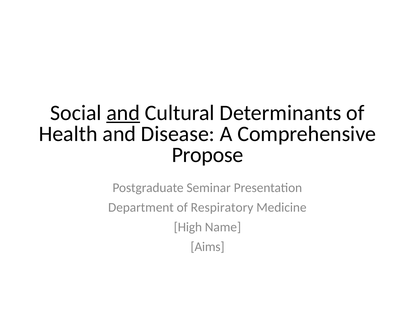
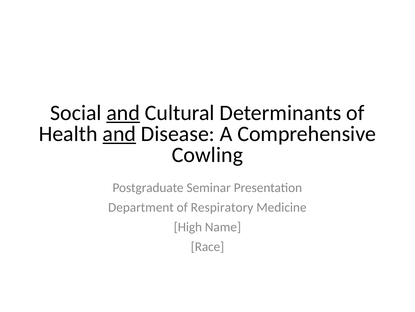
and underline: none -> present (119, 134)
Propose: Propose -> Cowling (207, 155)
Aims: Aims -> Race (208, 246)
